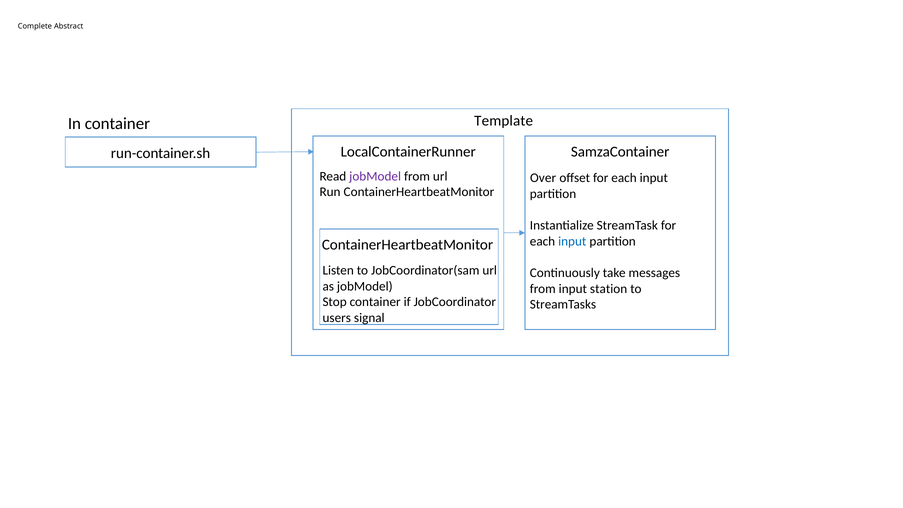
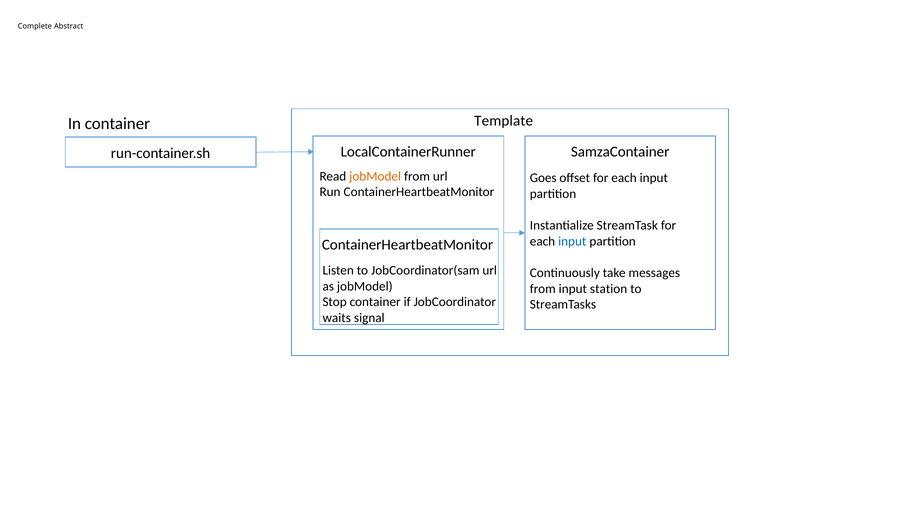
jobModel colour: purple -> orange (375, 176)
Over: Over -> Goes (543, 178)
users: users -> waits (337, 318)
